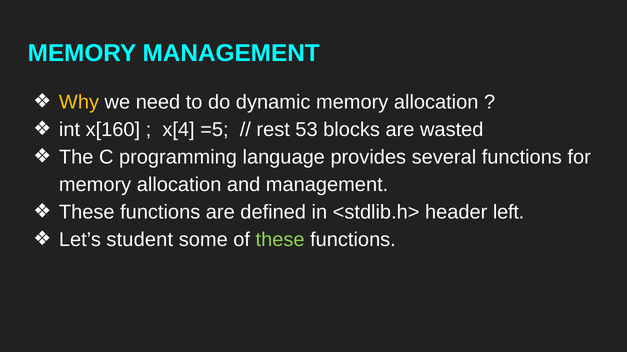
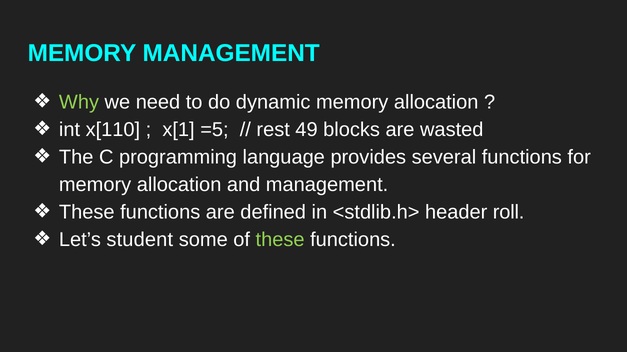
Why colour: yellow -> light green (79, 102)
x[160: x[160 -> x[110 (113, 130)
x[4: x[4 -> x[1 (179, 130)
53: 53 -> 49 (307, 130)
left: left -> roll (509, 213)
